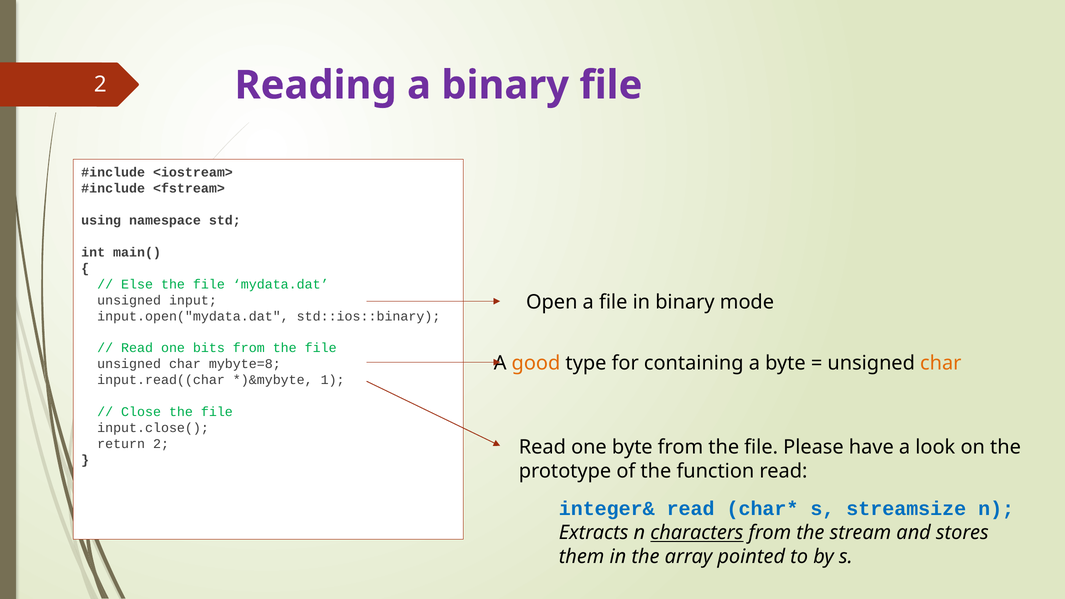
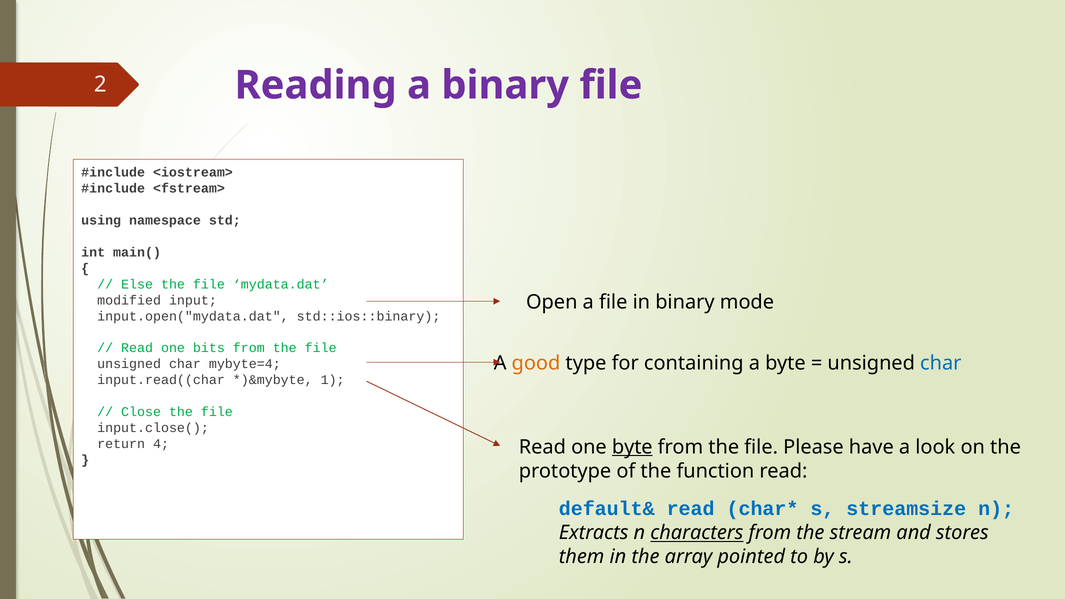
unsigned: unsigned -> modified (129, 300)
char colour: orange -> blue (941, 363)
mybyte=8: mybyte=8 -> mybyte=4 (245, 364)
return 2: 2 -> 4 (161, 444)
byte underline: none -> present (632, 447)
integer&: integer& -> default& (607, 509)
